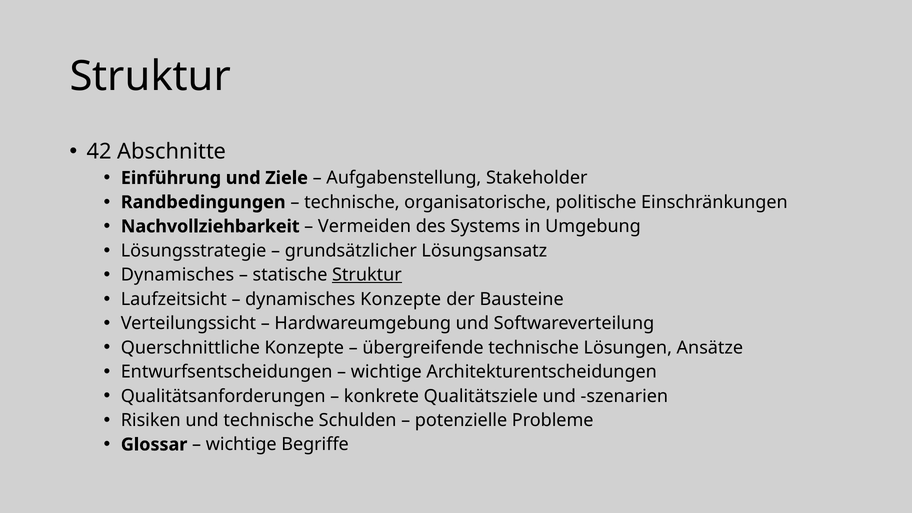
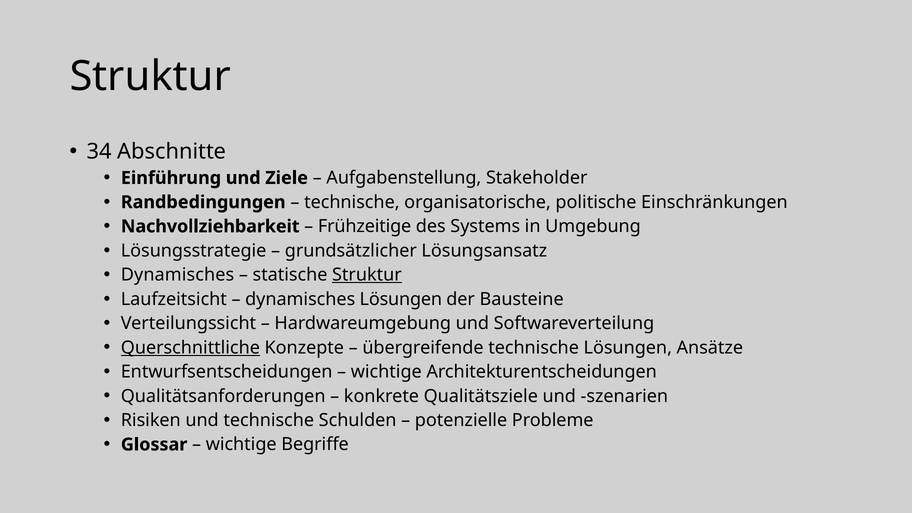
42: 42 -> 34 (99, 152)
Vermeiden: Vermeiden -> Frühzeitige (365, 226)
dynamisches Konzepte: Konzepte -> Lösungen (401, 299)
Querschnittliche underline: none -> present (190, 348)
